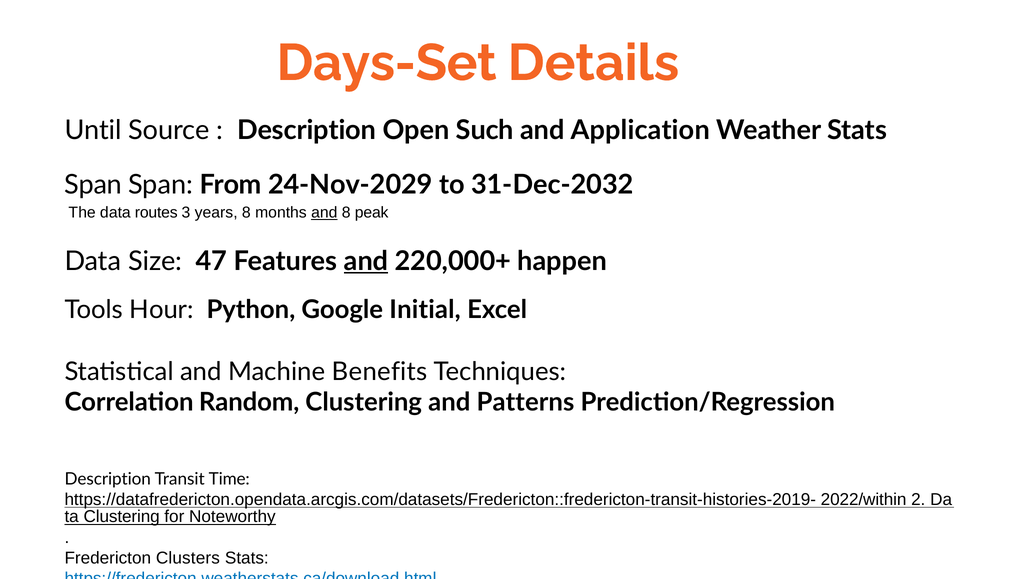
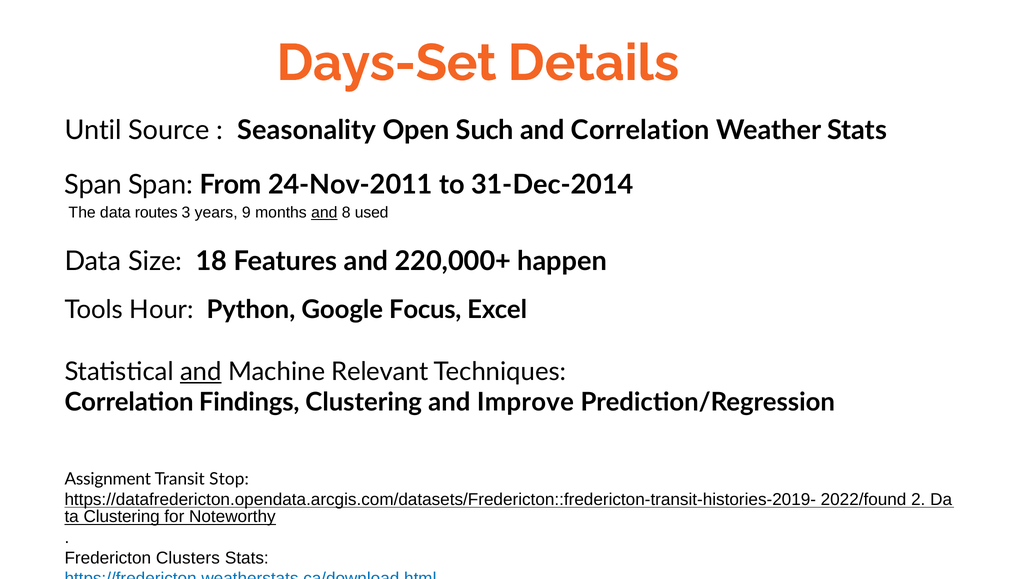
Description: Description -> Seasonality (307, 130)
and Application: Application -> Correlation (640, 130)
24-Nov-2029: 24-Nov-2029 -> 24-Nov-2011 (350, 185)
31-Dec-2032: 31-Dec-2032 -> 31-Dec-2014 (552, 185)
years 8: 8 -> 9 (246, 212)
peak: peak -> used (372, 212)
47: 47 -> 18 (211, 261)
and underline: present -> none (366, 261)
Initial: Initial -> Focus (425, 310)
and underline: none -> present (201, 372)
Benefits: Benefits -> Relevant (380, 372)
Random: Random -> Findings (249, 402)
Patterns: Patterns -> Improve (525, 402)
Description: Description -> Assignment (108, 479)
Time: Time -> Stop (229, 479)
2022/within: 2022/within -> 2022/found (864, 500)
